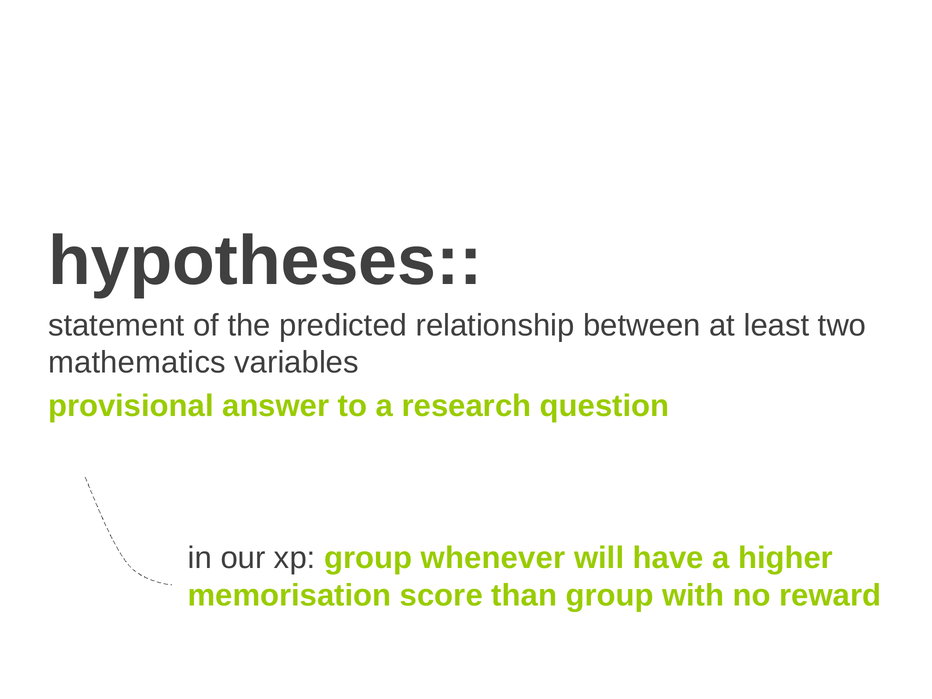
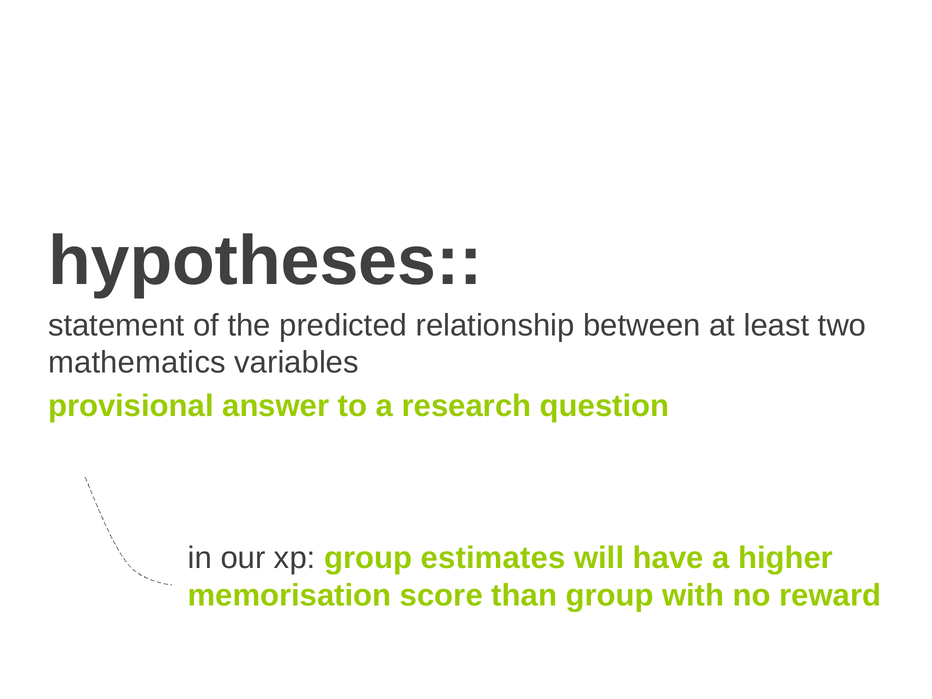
whenever: whenever -> estimates (493, 558)
